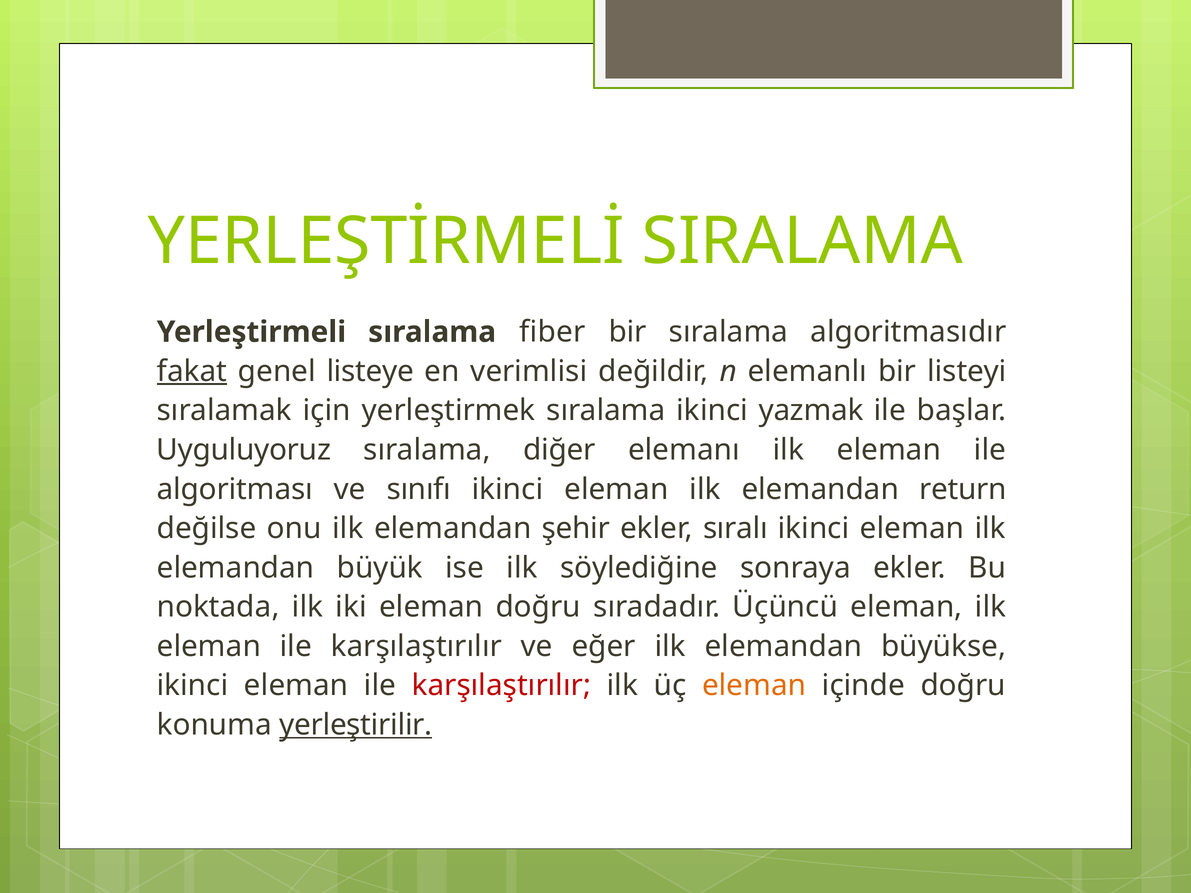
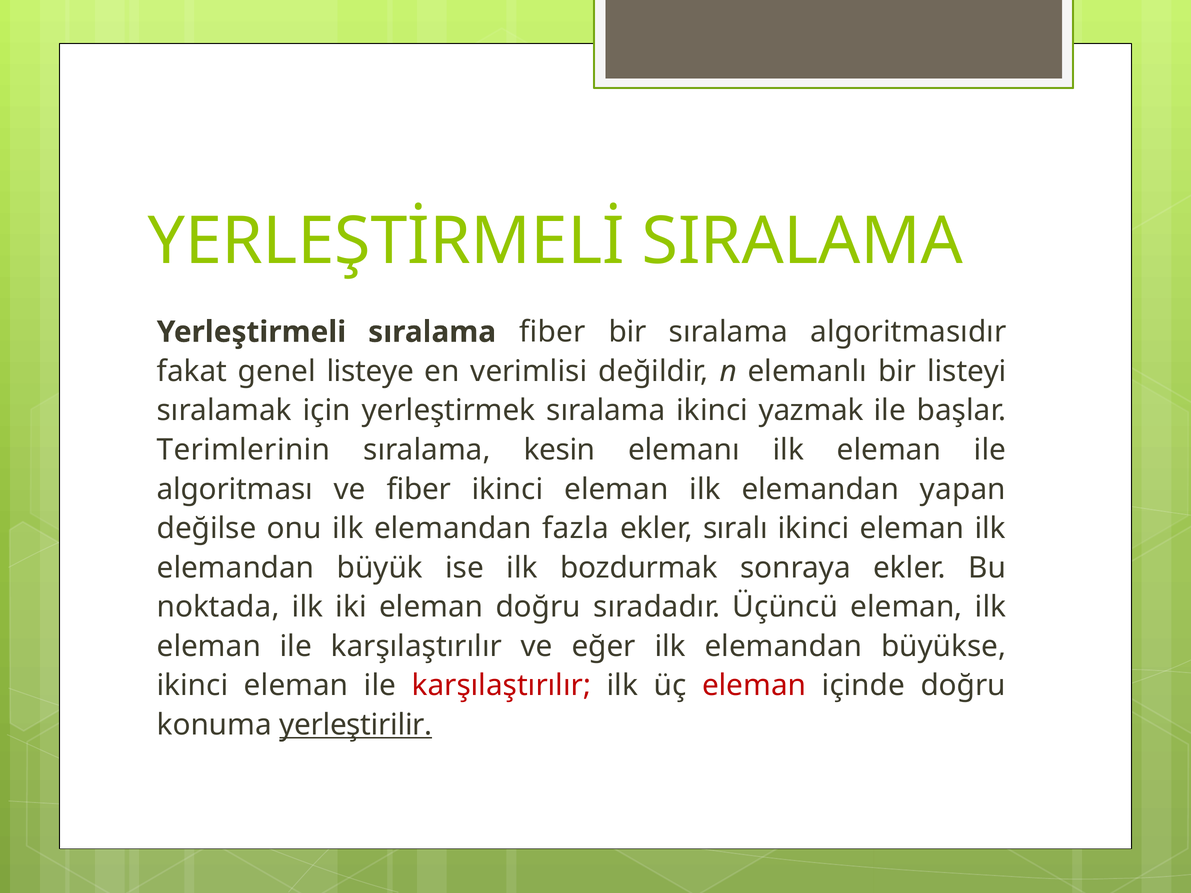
fakat underline: present -> none (192, 371)
Uyguluyoruz: Uyguluyoruz -> Terimlerinin (243, 450)
diğer: diğer -> kesin (559, 450)
ve sınıfı: sınıfı -> fiber (419, 489)
return: return -> yapan (963, 489)
şehir: şehir -> fazla (576, 529)
söylediğine: söylediğine -> bozdurmak (639, 568)
eleman colour: orange -> red (754, 686)
